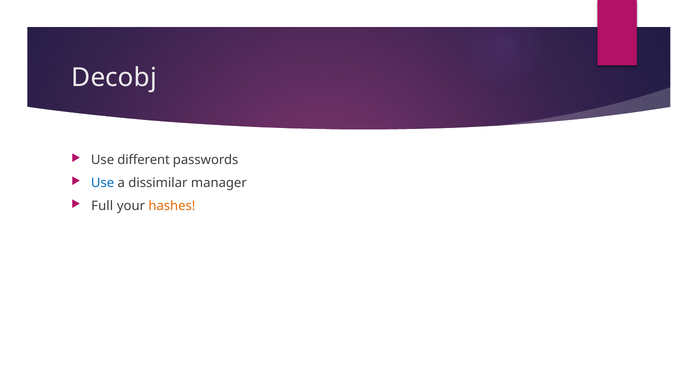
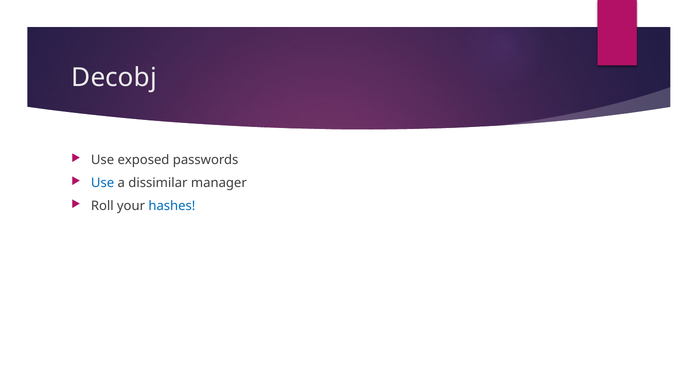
different: different -> exposed (143, 160)
Full: Full -> Roll (102, 206)
hashes colour: orange -> blue (172, 206)
